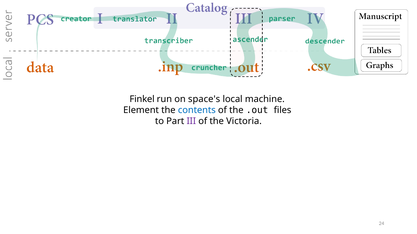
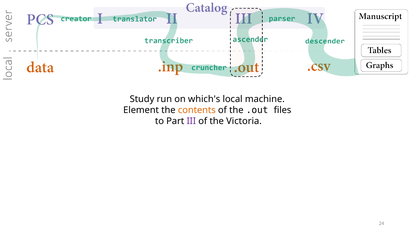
Finkel: Finkel -> Study (142, 99)
space's: space's -> which's (204, 99)
contents colour: blue -> orange (197, 110)
